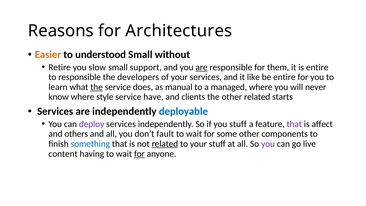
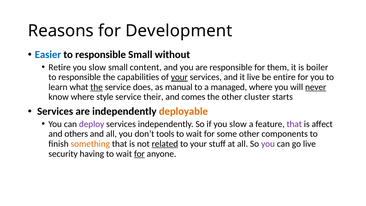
Architectures: Architectures -> Development (179, 31)
Easier colour: orange -> blue (48, 55)
understood: understood -> responsible (101, 55)
support: support -> content (146, 67)
are underline: present -> none (202, 67)
is entire: entire -> boiler (317, 67)
developers: developers -> capabilities (138, 77)
your underline: none -> present (179, 77)
it like: like -> live (253, 77)
never underline: none -> present (316, 87)
have: have -> their (153, 97)
clients: clients -> comes (193, 97)
other related: related -> cluster (257, 97)
deployable colour: blue -> orange (183, 111)
if you stuff: stuff -> slow (238, 124)
fault: fault -> tools (165, 134)
something colour: blue -> orange (90, 144)
content: content -> security (63, 154)
